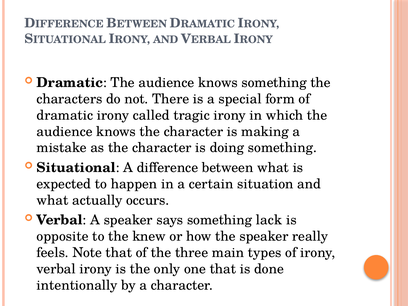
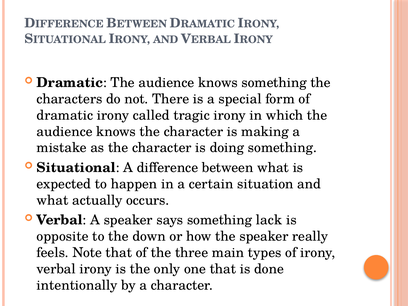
knew: knew -> down (149, 236)
